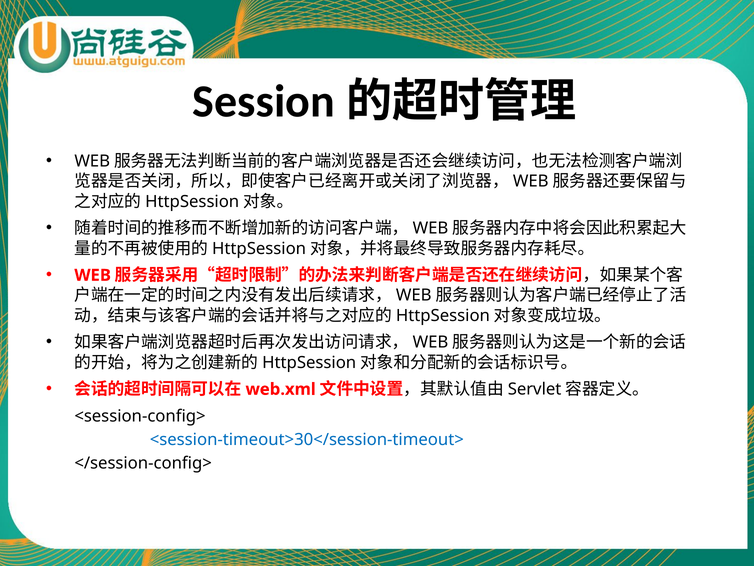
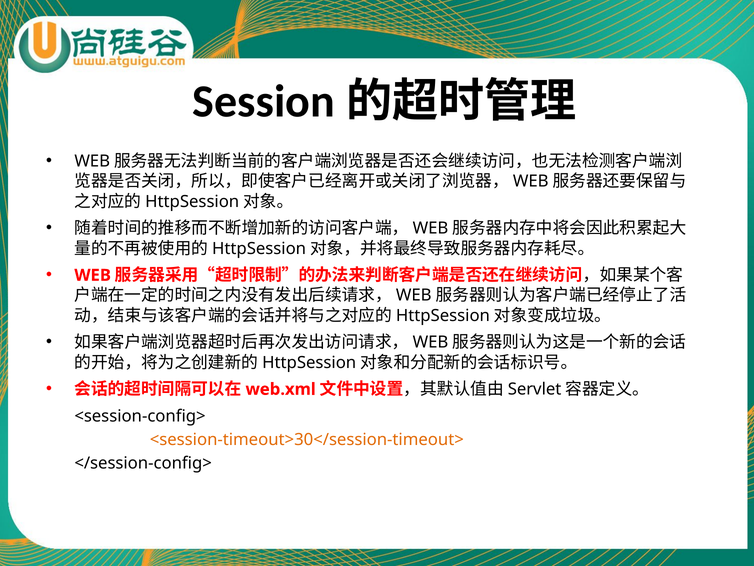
<session-timeout>30</session-timeout> colour: blue -> orange (307, 439)
